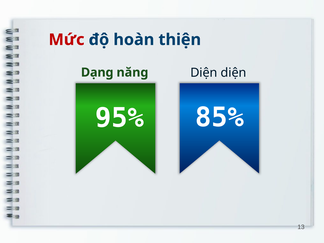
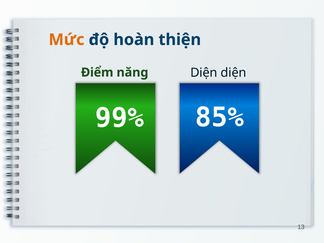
Mức colour: red -> orange (67, 40)
Dạng: Dạng -> Điểm (97, 72)
95%: 95% -> 99% (119, 118)
